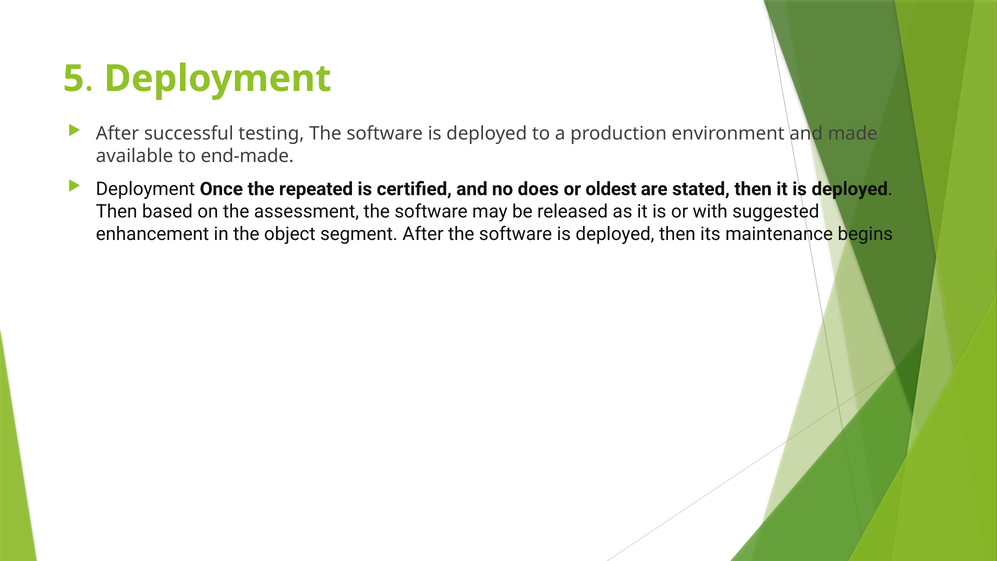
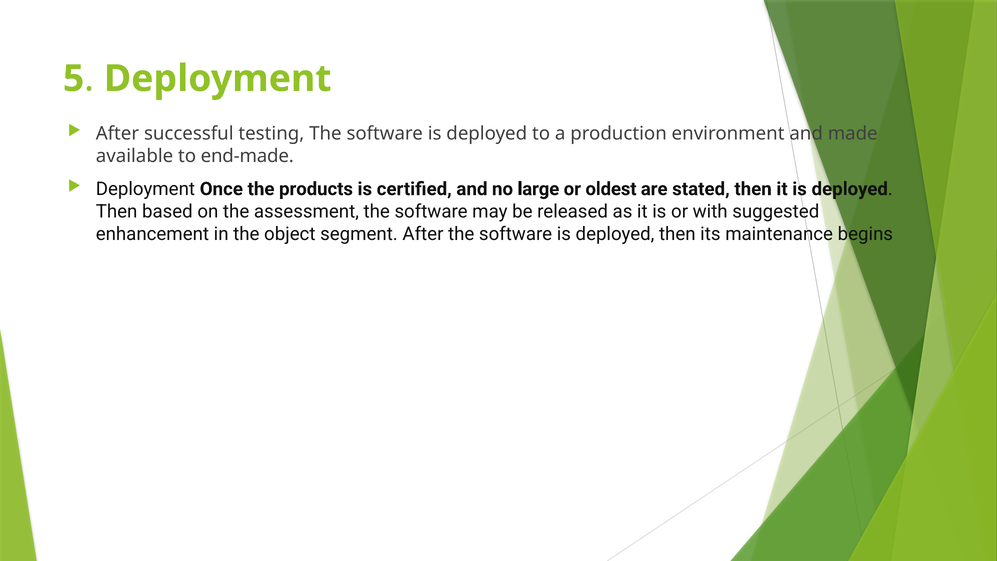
repeated: repeated -> products (316, 189)
does: does -> large (538, 189)
